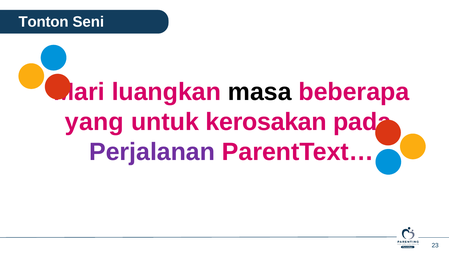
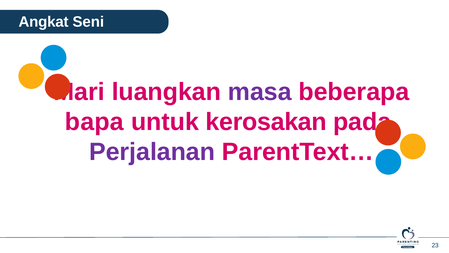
Tonton: Tonton -> Angkat (44, 22)
masa colour: black -> purple (260, 92)
yang: yang -> bapa (94, 122)
